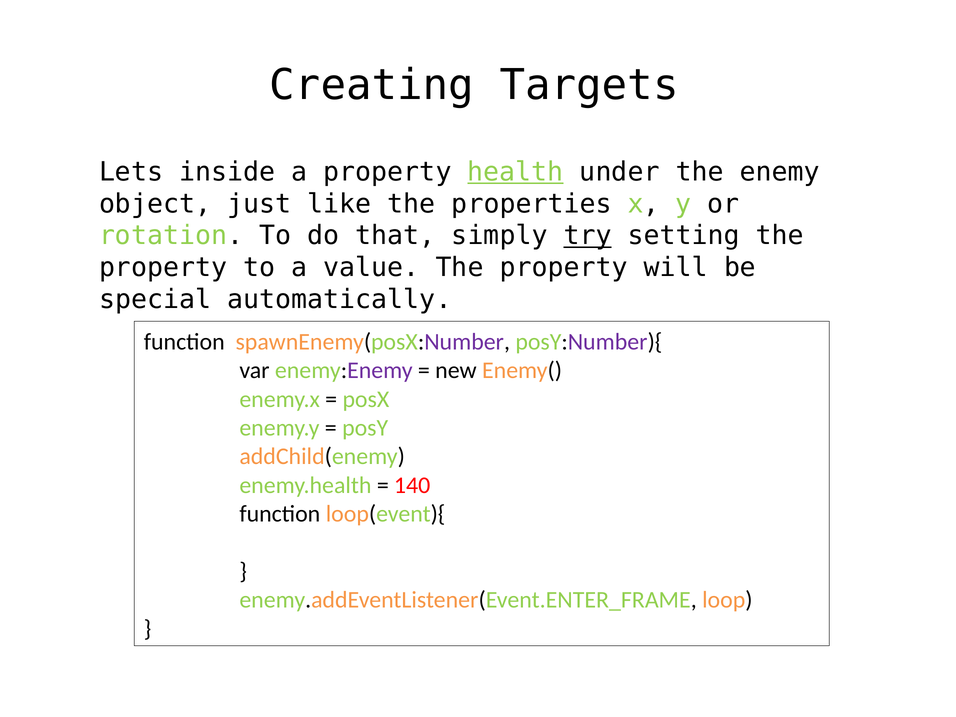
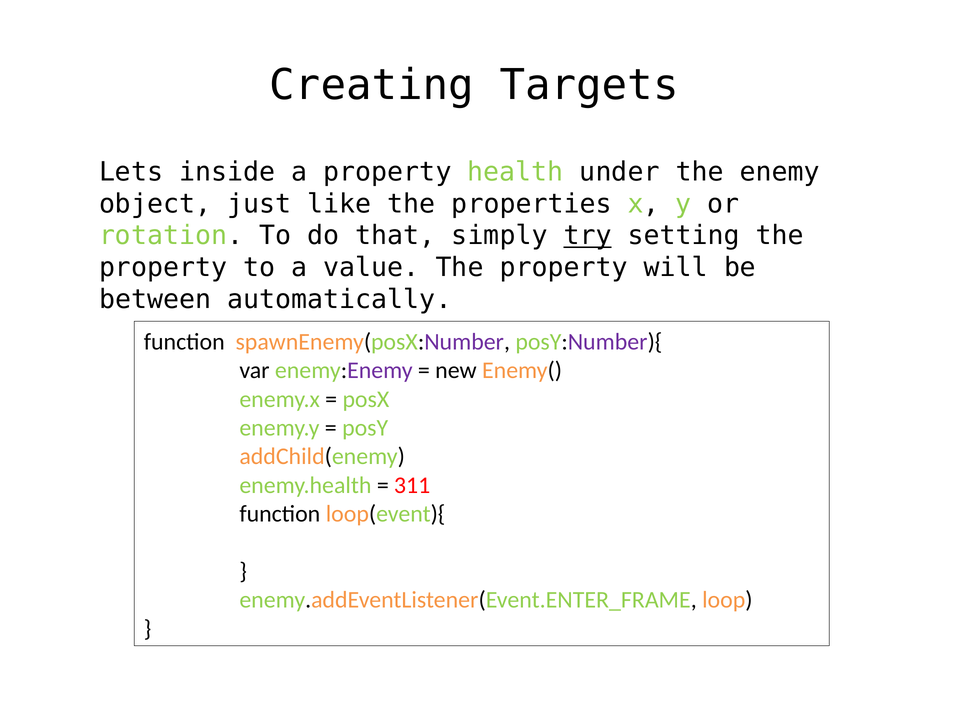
health underline: present -> none (515, 172)
special: special -> between (155, 299)
140: 140 -> 311 (412, 485)
